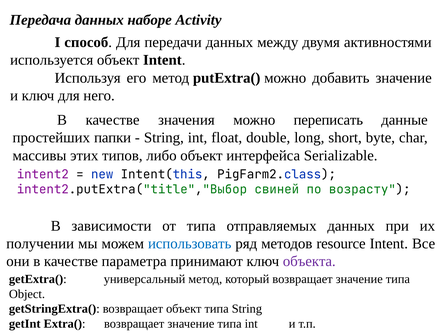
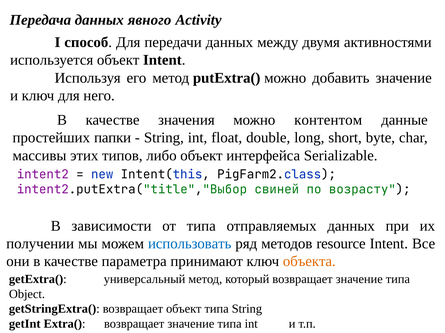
наборе: наборе -> явного (150, 20)
переписать: переписать -> контентом (328, 120)
объекта colour: purple -> orange (309, 262)
